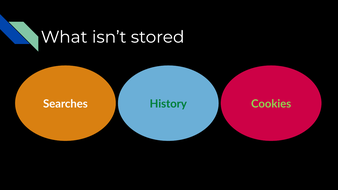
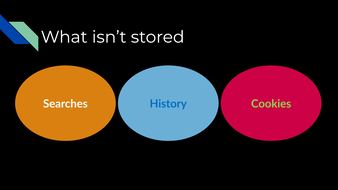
History colour: green -> blue (168, 104)
